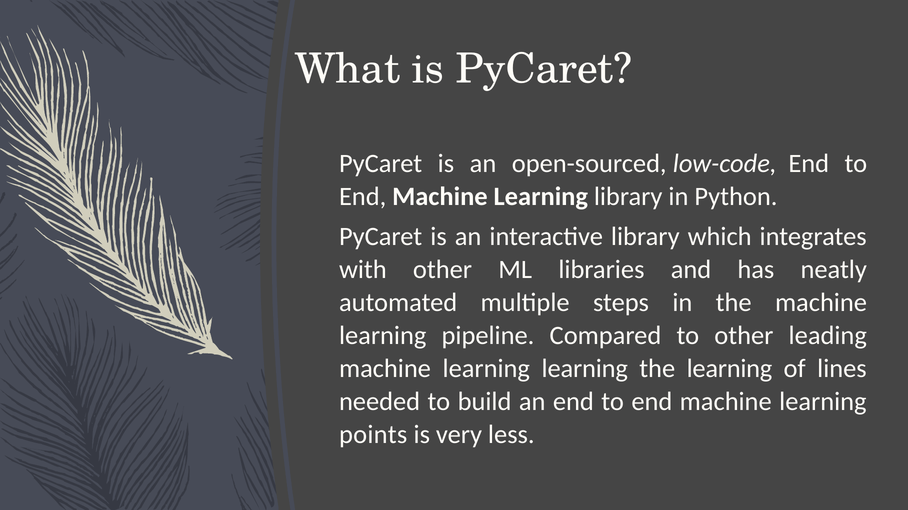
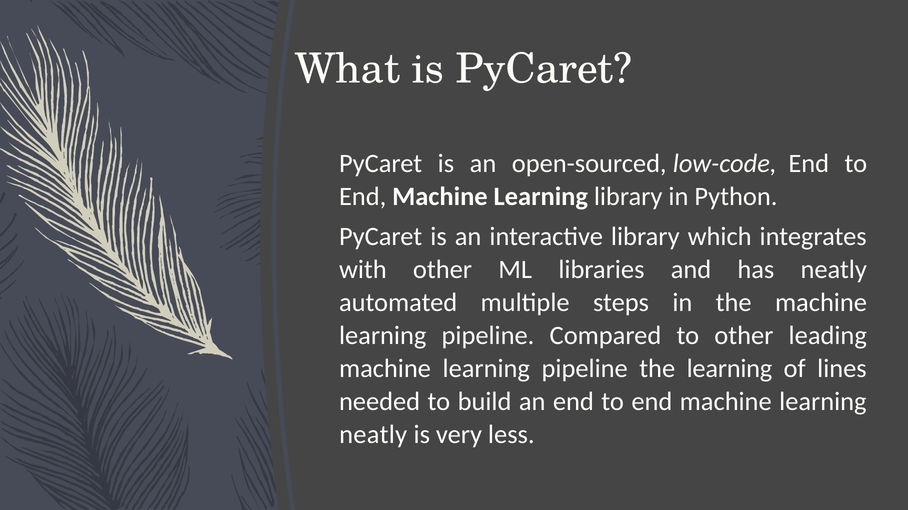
learning: learning -> pipeline (585, 369)
points: points -> neatly (373, 435)
